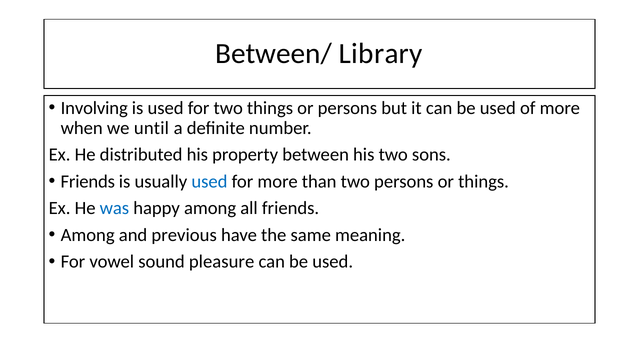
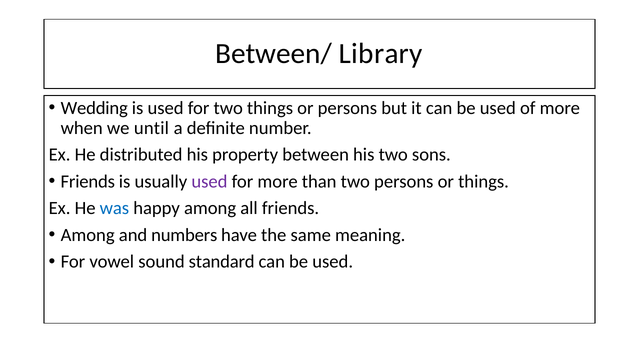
Involving: Involving -> Wedding (94, 108)
used colour: blue -> purple (209, 182)
previous: previous -> numbers (184, 235)
pleasure: pleasure -> standard (222, 262)
